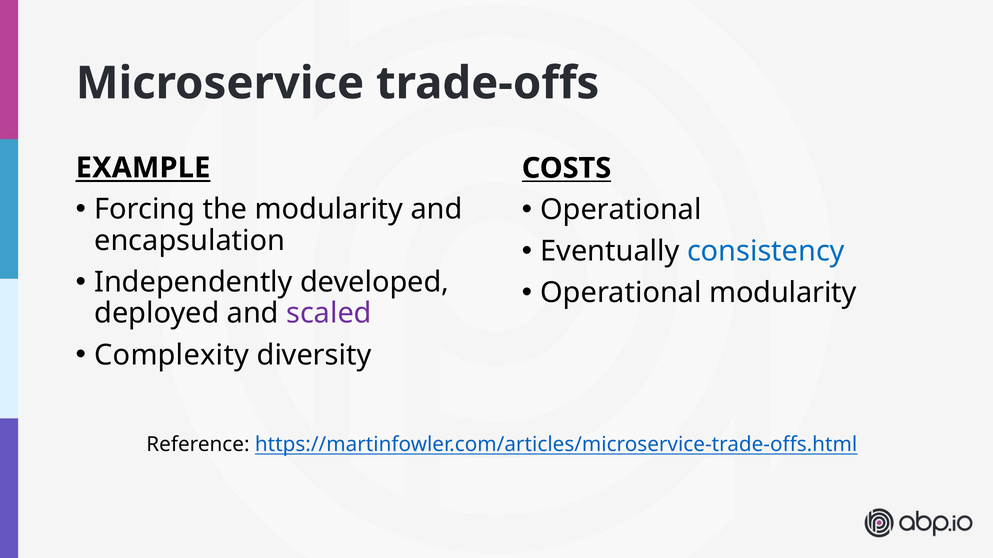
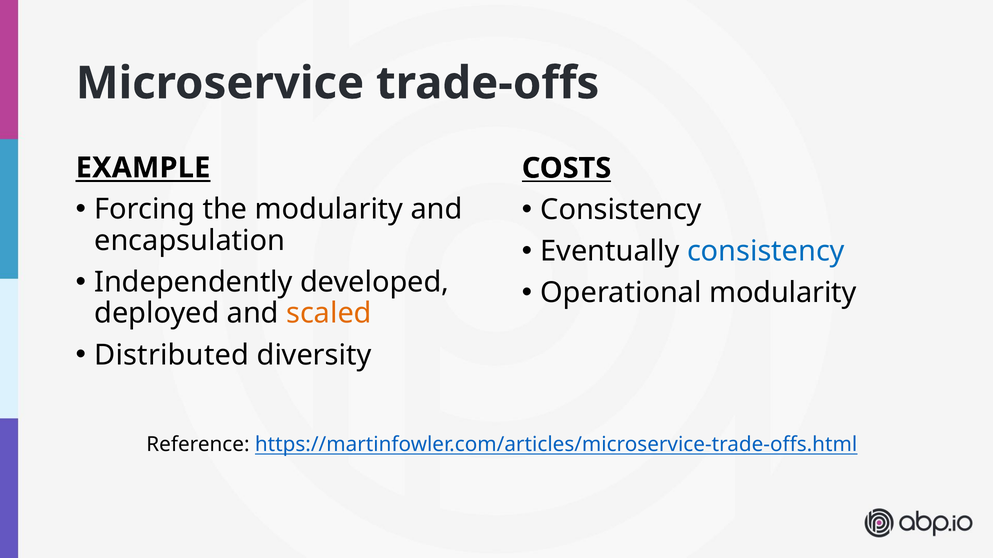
Operational: Operational -> Consistency (621, 210)
scaled colour: purple -> orange (329, 314)
Complexity: Complexity -> Distributed (172, 355)
